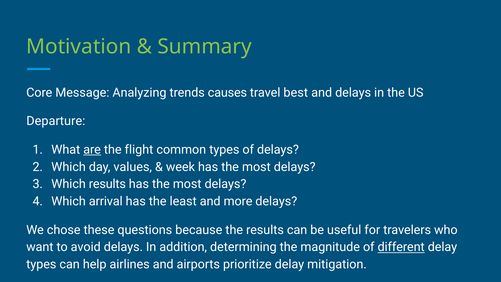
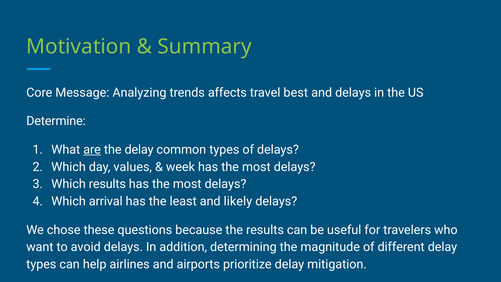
causes: causes -> affects (227, 93)
Departure: Departure -> Determine (56, 121)
the flight: flight -> delay (139, 150)
more: more -> likely (238, 201)
different underline: present -> none (401, 247)
